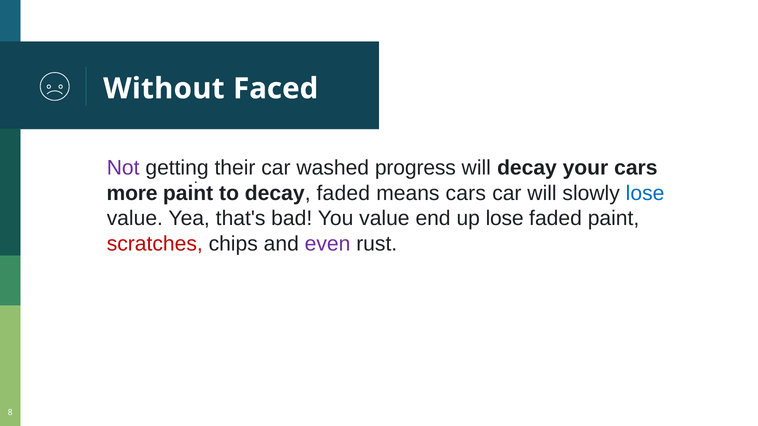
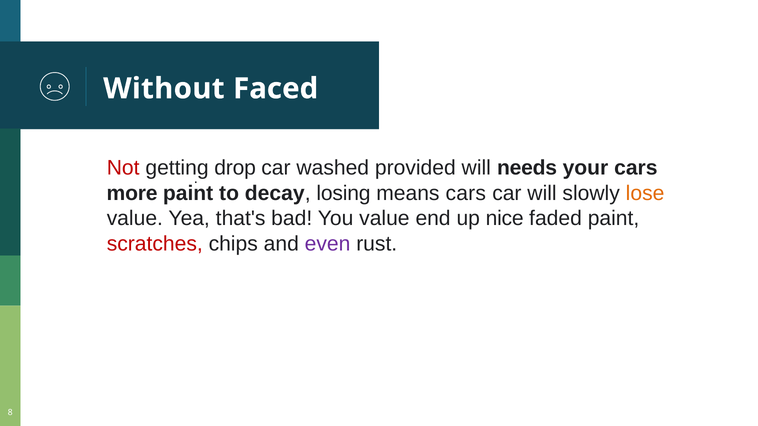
Not colour: purple -> red (123, 168)
their: their -> drop (235, 168)
progress: progress -> provided (415, 168)
will decay: decay -> needs (527, 168)
decay faded: faded -> losing (344, 193)
lose colour: blue -> orange (645, 193)
up lose: lose -> nice (505, 219)
